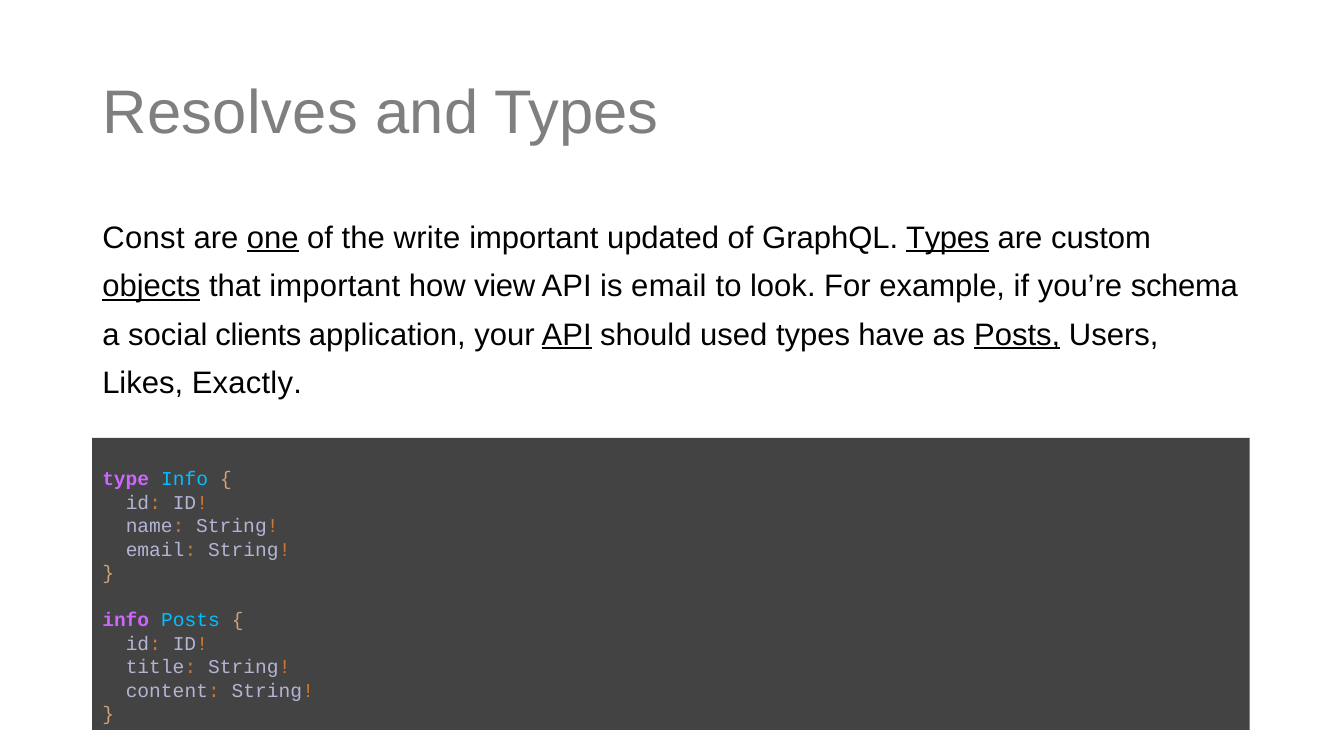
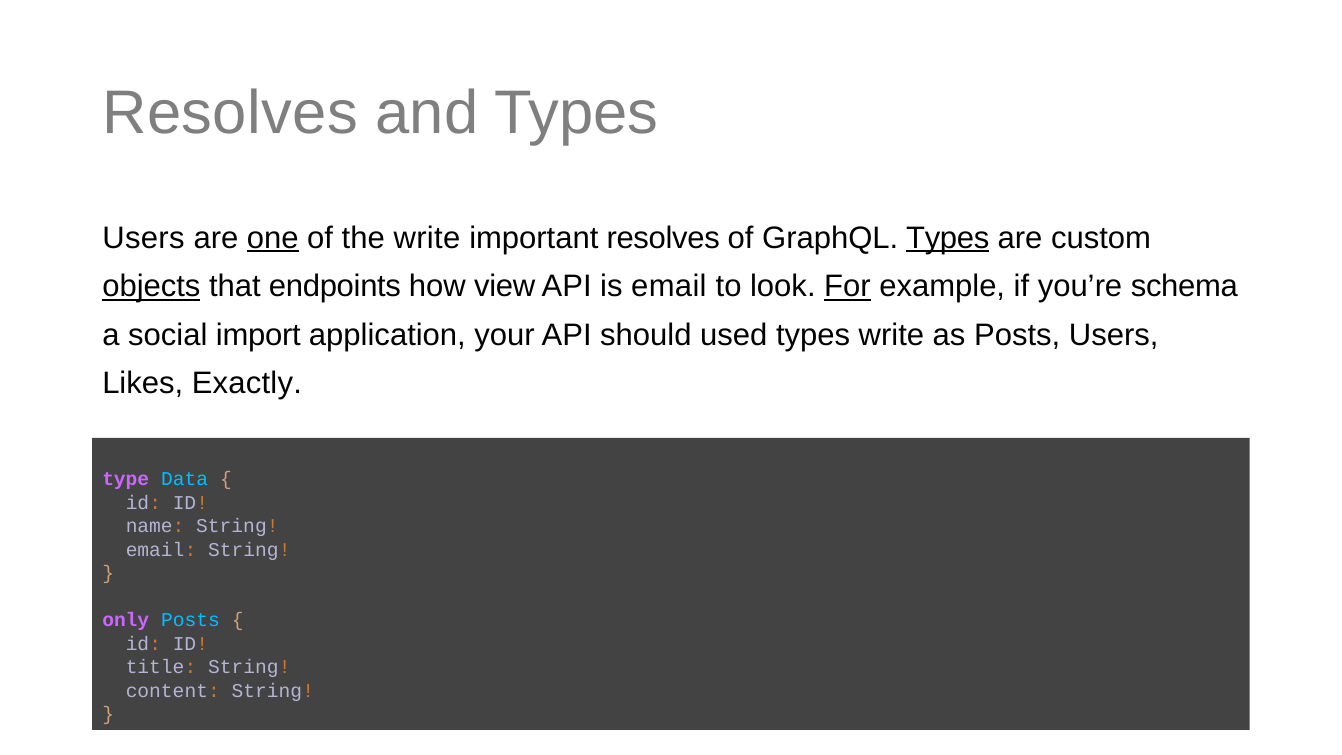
Const: Const -> Users (144, 238)
important updated: updated -> resolves (663, 238)
that important: important -> endpoints (335, 286)
For underline: none -> present (847, 286)
clients: clients -> import (258, 335)
API underline: present -> none (567, 335)
types have: have -> write (891, 335)
Posts underline: present -> none (1017, 335)
type Info: Info -> Data (185, 479)
info: info -> only (126, 620)
